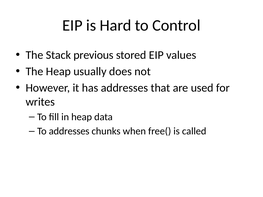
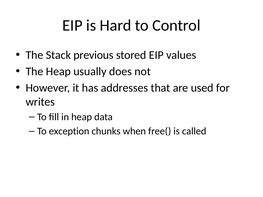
To addresses: addresses -> exception (69, 131)
